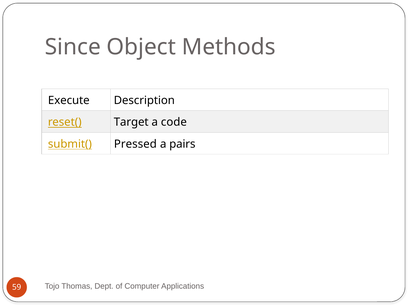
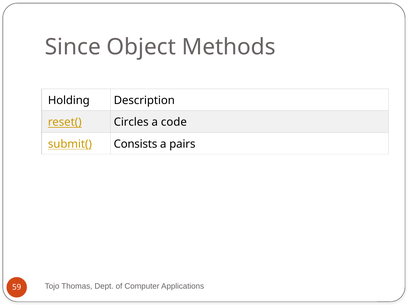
Execute: Execute -> Holding (69, 100)
Target: Target -> Circles (131, 122)
Pressed: Pressed -> Consists (135, 144)
